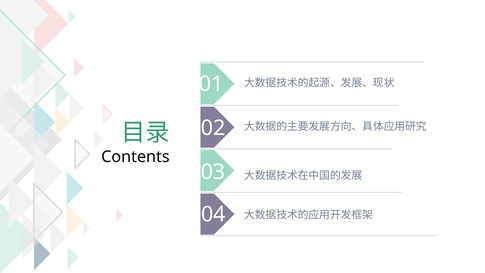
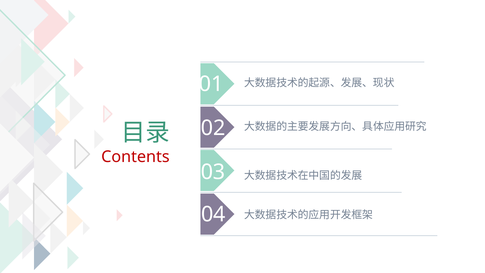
Contents colour: black -> red (135, 157)
